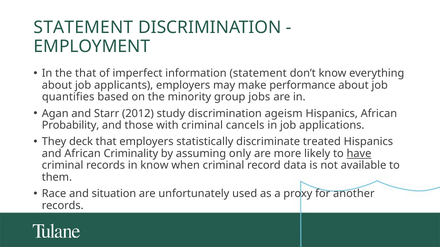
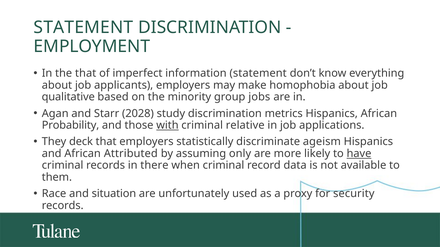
performance: performance -> homophobia (302, 85)
quantifies: quantifies -> qualitative (68, 97)
2012: 2012 -> 2028 (138, 114)
ageism: ageism -> metrics (284, 114)
with underline: none -> present (167, 125)
cancels: cancels -> relative (245, 125)
treated: treated -> ageism (322, 142)
Criminality: Criminality -> Attributed (131, 154)
in know: know -> there (154, 166)
another: another -> security (354, 194)
